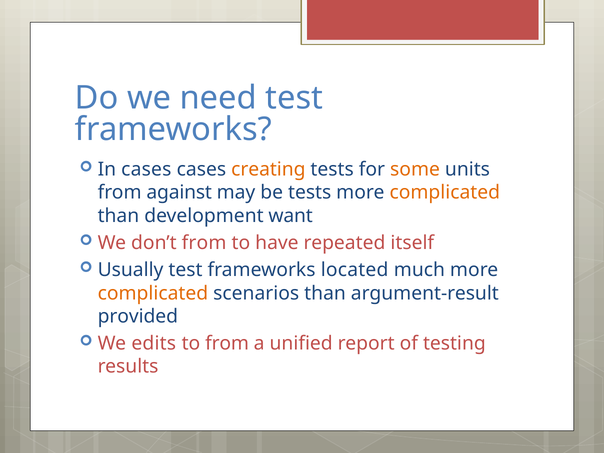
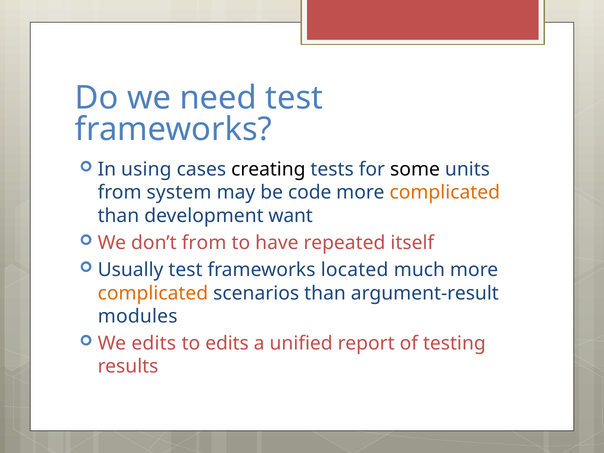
In cases: cases -> using (146, 169)
creating colour: orange -> black (268, 169)
some colour: orange -> black (415, 169)
against: against -> system (179, 193)
be tests: tests -> code (310, 193)
provided: provided -> modules (138, 316)
to from: from -> edits (227, 343)
